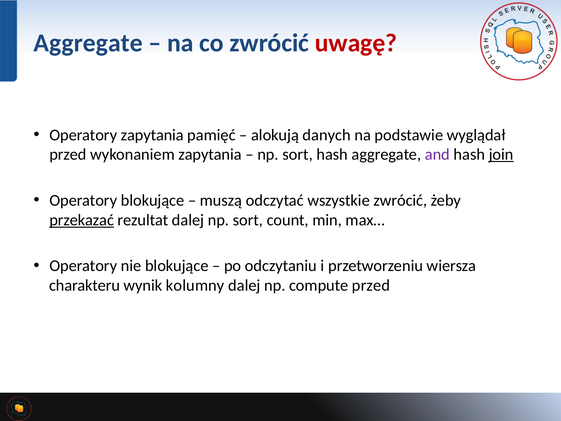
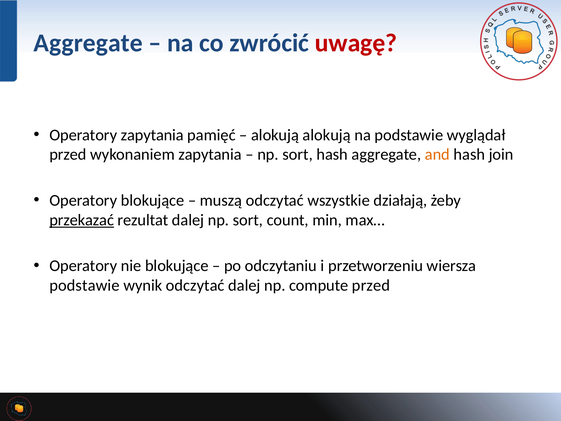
alokują danych: danych -> alokują (327, 135)
and colour: purple -> orange (437, 154)
join underline: present -> none (501, 154)
wszystkie zwrócić: zwrócić -> działają (400, 200)
charakteru: charakteru -> podstawie (84, 285)
wynik kolumny: kolumny -> odczytać (195, 285)
